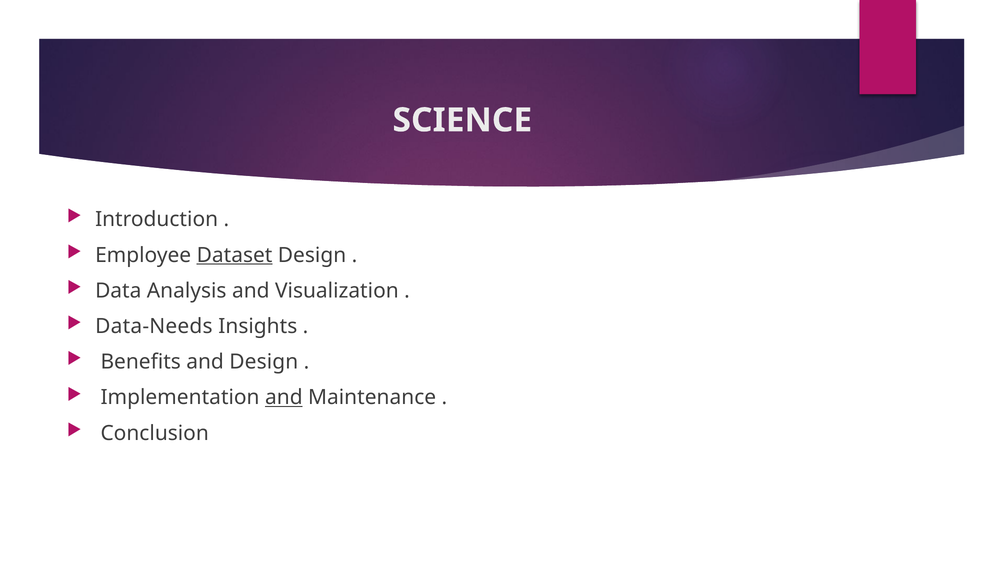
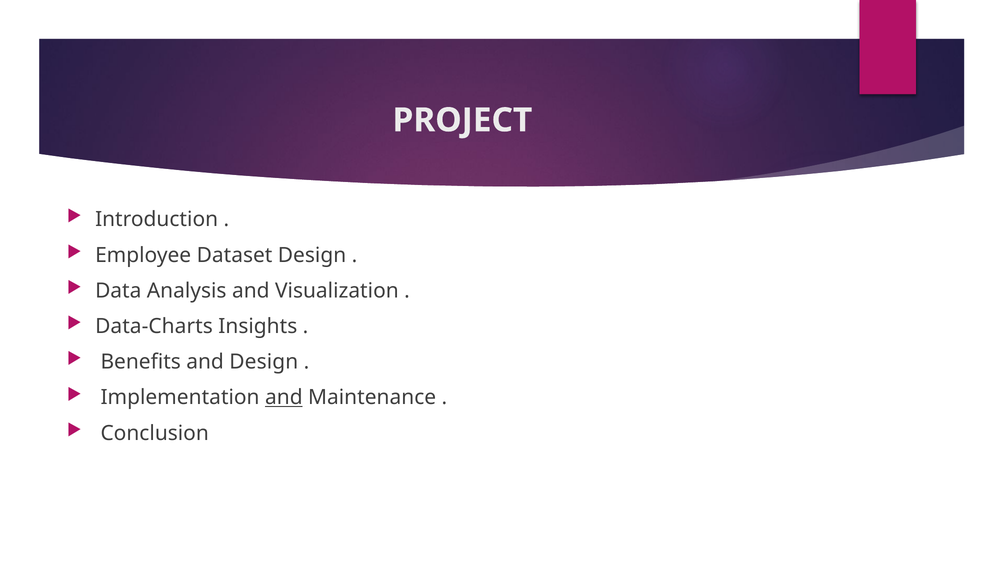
SCIENCE: SCIENCE -> PROJECT (462, 120)
Dataset underline: present -> none (235, 255)
Data-Needs: Data-Needs -> Data-Charts (154, 326)
